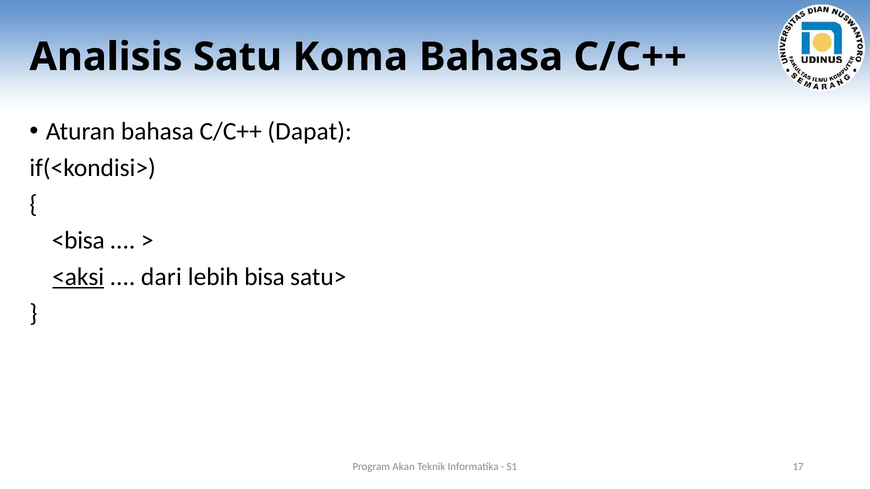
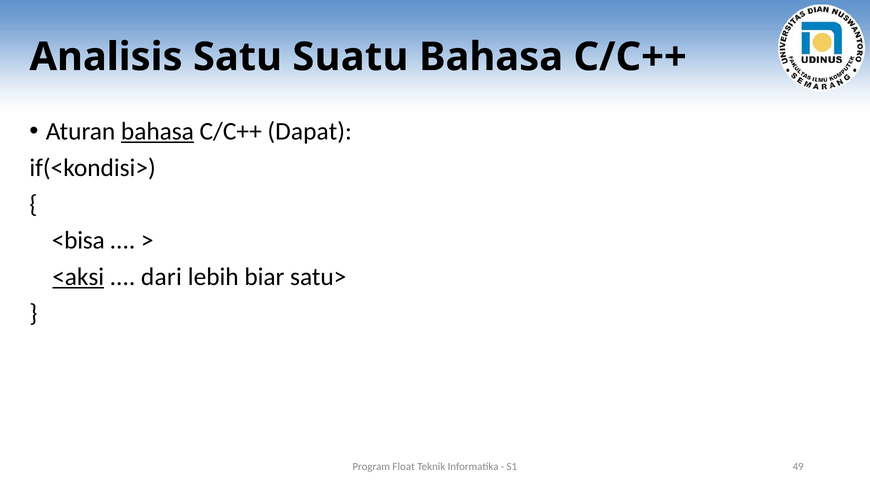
Koma: Koma -> Suatu (350, 57)
bahasa underline: none -> present (157, 131)
bisa: bisa -> biar (264, 277)
Akan: Akan -> Float (404, 467)
17: 17 -> 49 (798, 467)
